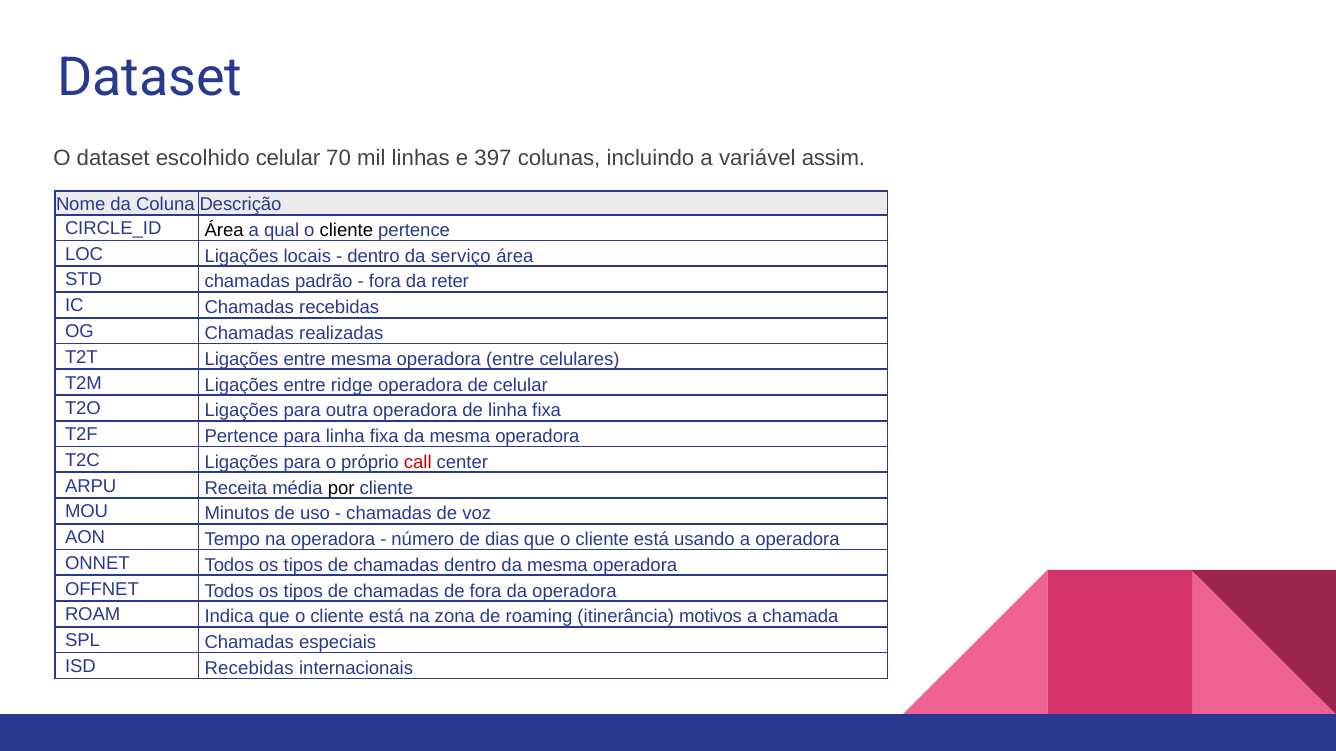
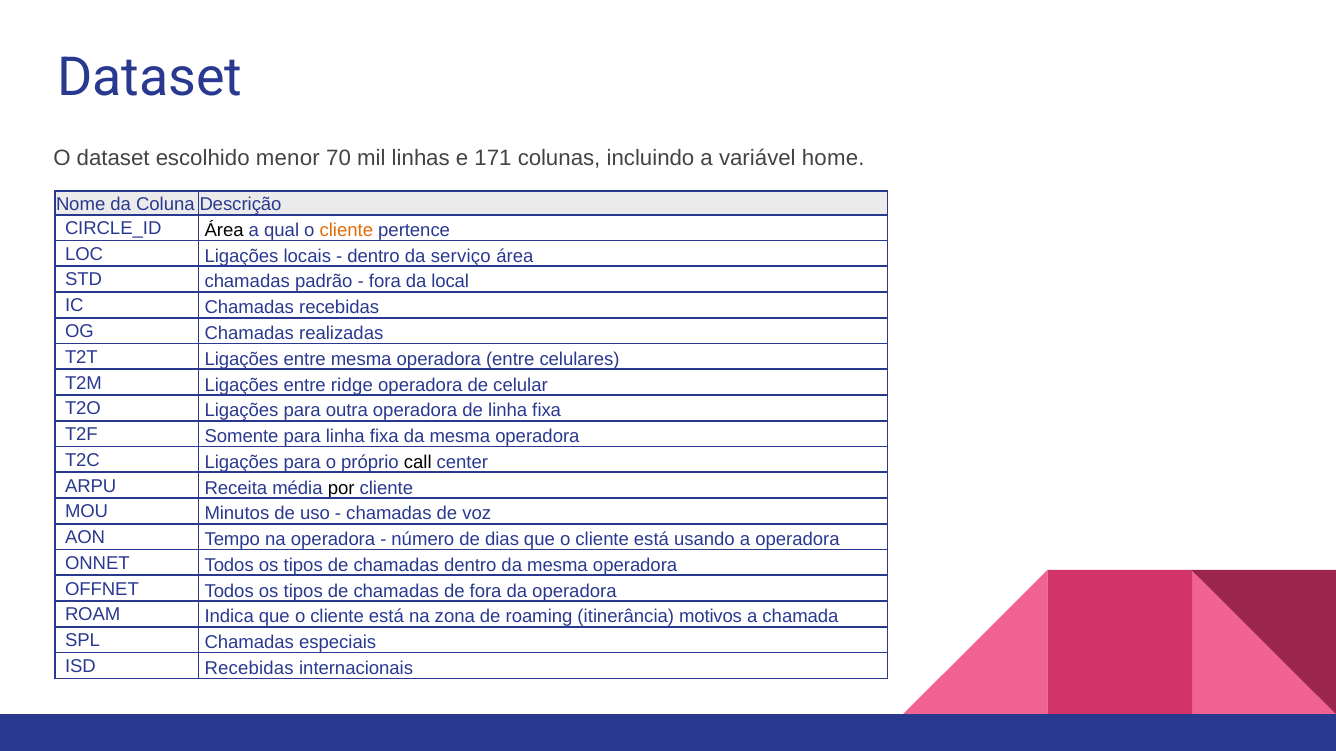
escolhido celular: celular -> menor (288, 158)
397: 397 -> 171 (493, 158)
assim: assim -> home (833, 158)
cliente colour: black -> orange (346, 231)
reter: reter -> local (450, 282)
T2F Pertence: Pertence -> Somente (242, 437)
call colour: red -> black (418, 462)
